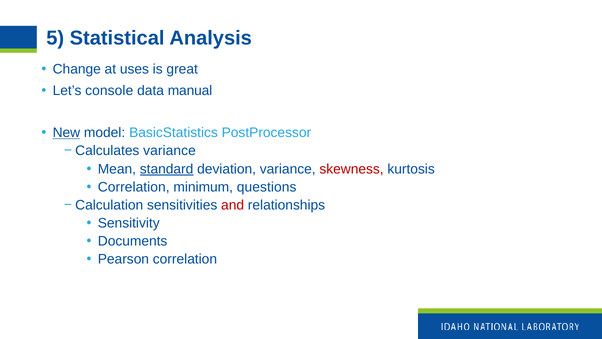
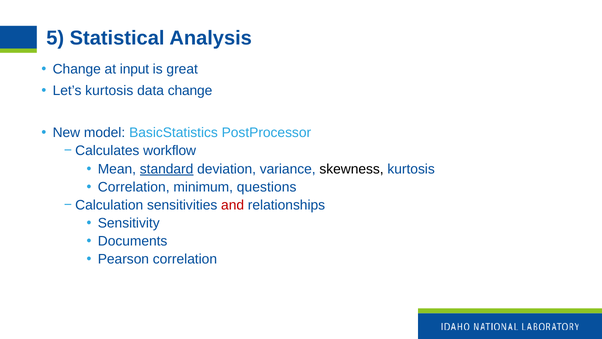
uses: uses -> input (135, 69)
Let’s console: console -> kurtosis (109, 90)
data manual: manual -> change (190, 90)
New underline: present -> none (66, 133)
variance: variance -> workflow (170, 151)
skewness colour: red -> black (352, 169)
